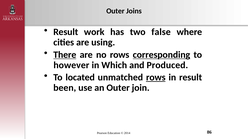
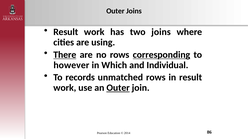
two false: false -> joins (161, 32)
Produced: Produced -> Individual (167, 65)
located: located -> records (80, 78)
rows underline: present -> none (156, 78)
been: been -> work (65, 88)
Outer underline: none -> present (118, 88)
